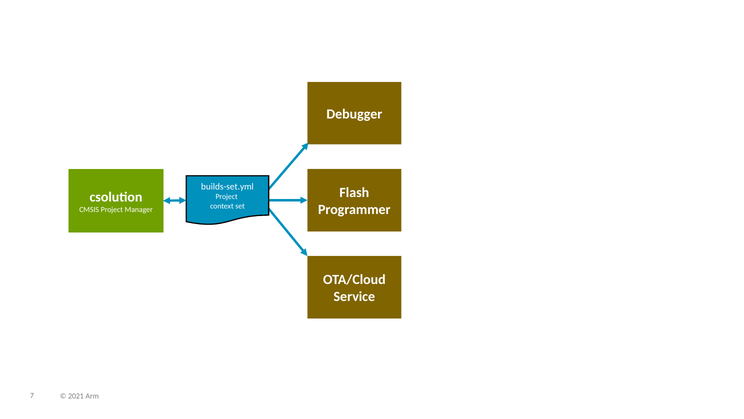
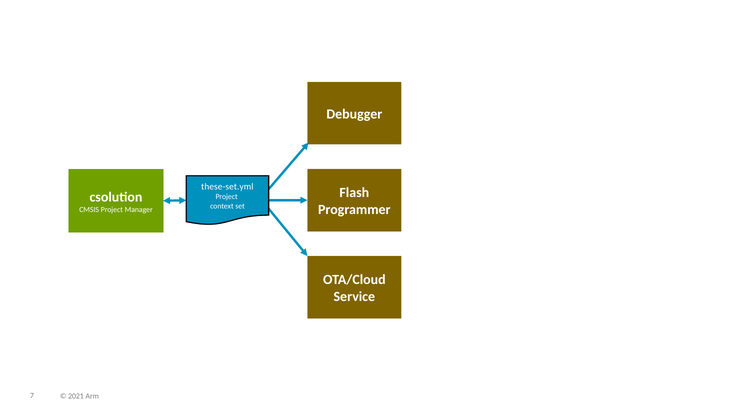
builds-set.yml: builds-set.yml -> these-set.yml (227, 187)
